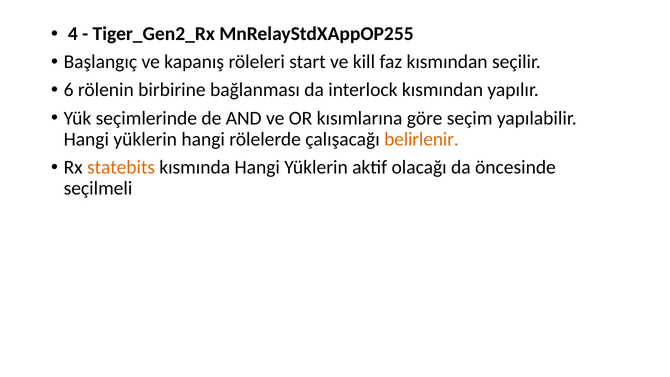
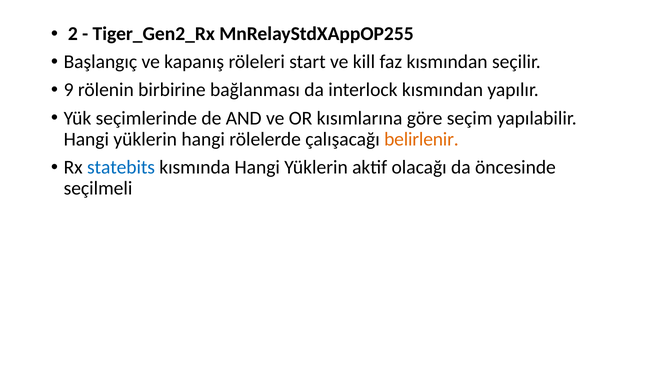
4: 4 -> 2 (73, 34)
6: 6 -> 9 (69, 90)
statebits colour: orange -> blue (121, 167)
